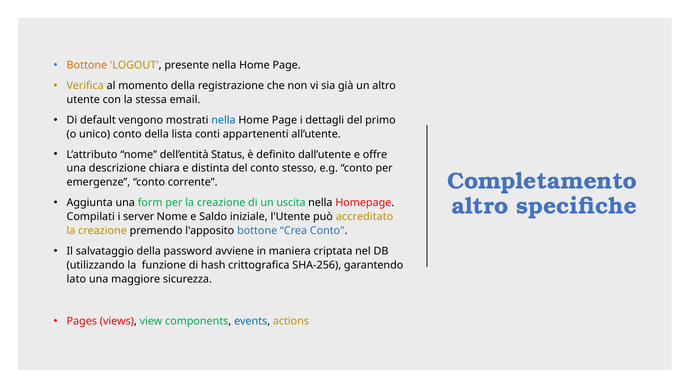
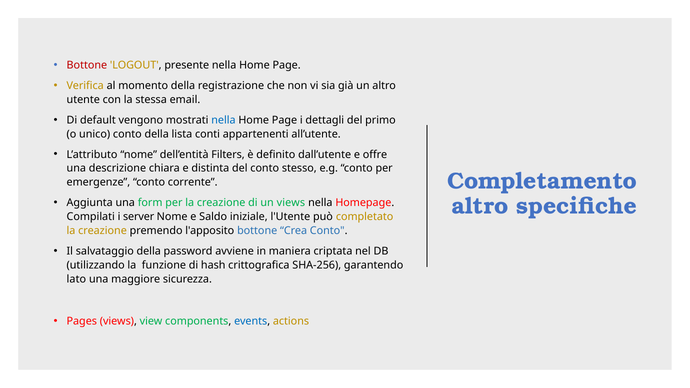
Bottone colour: orange -> red (87, 65)
Status: Status -> Filters (228, 155)
un uscita: uscita -> views (291, 203)
accreditato: accreditato -> completato (365, 217)
